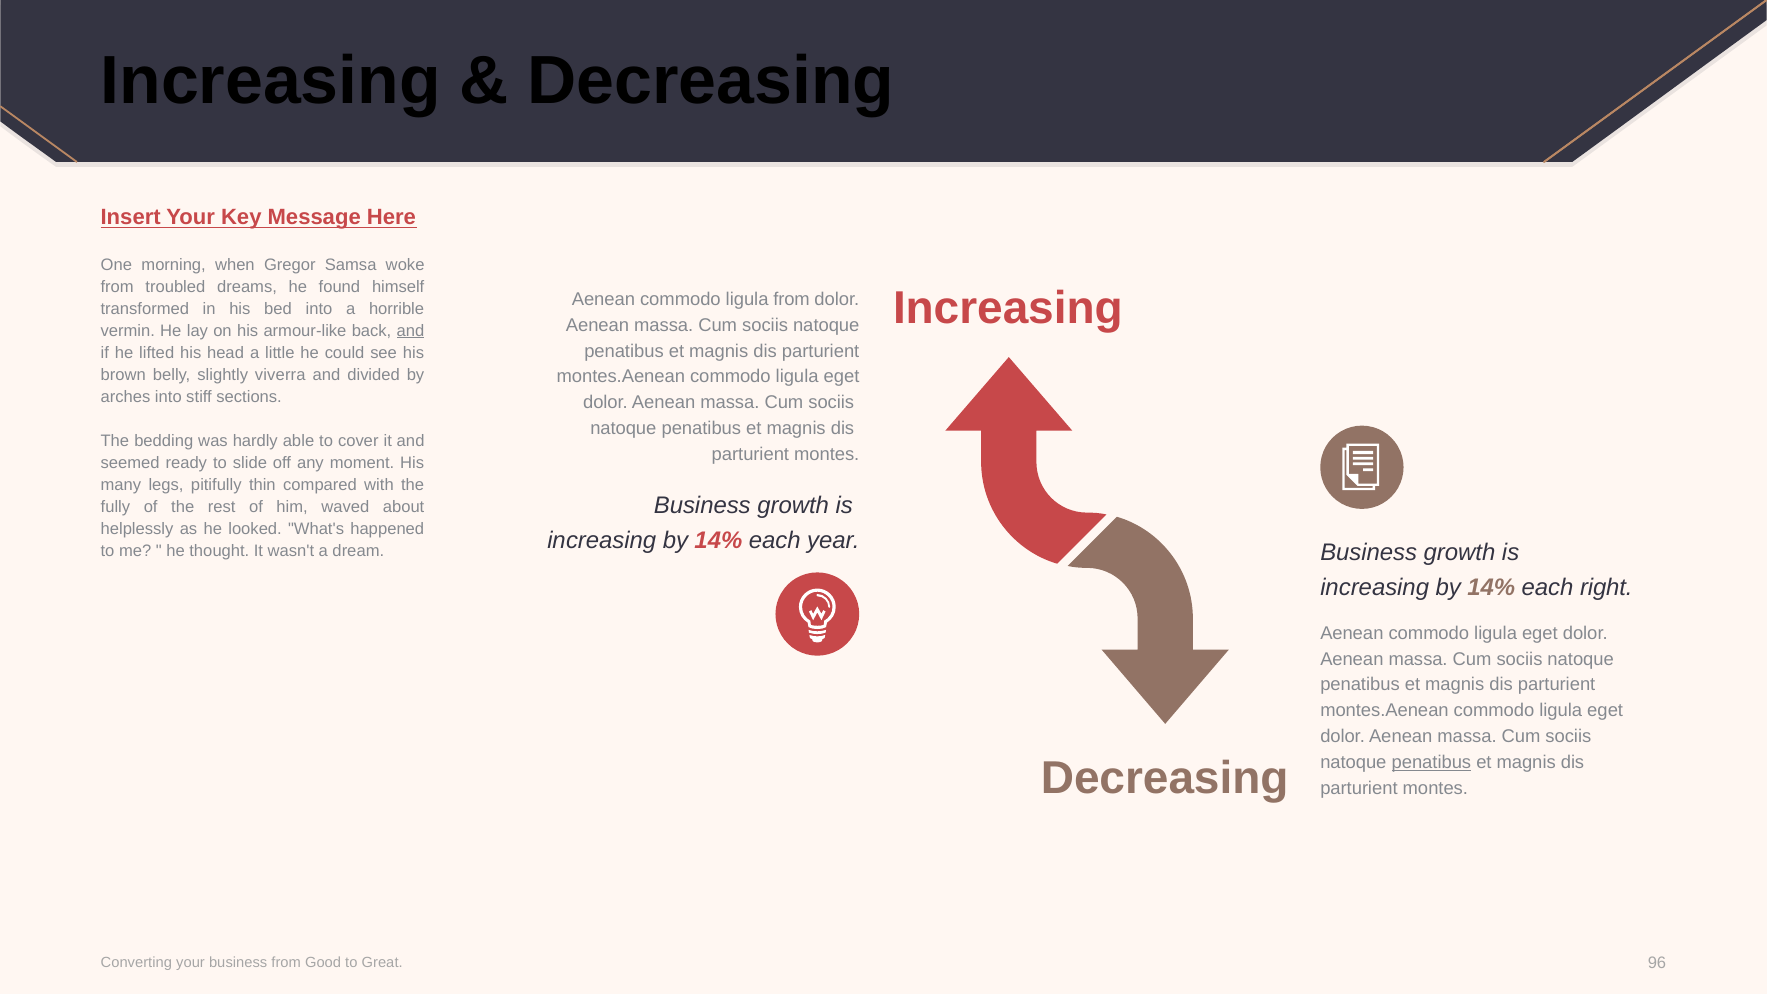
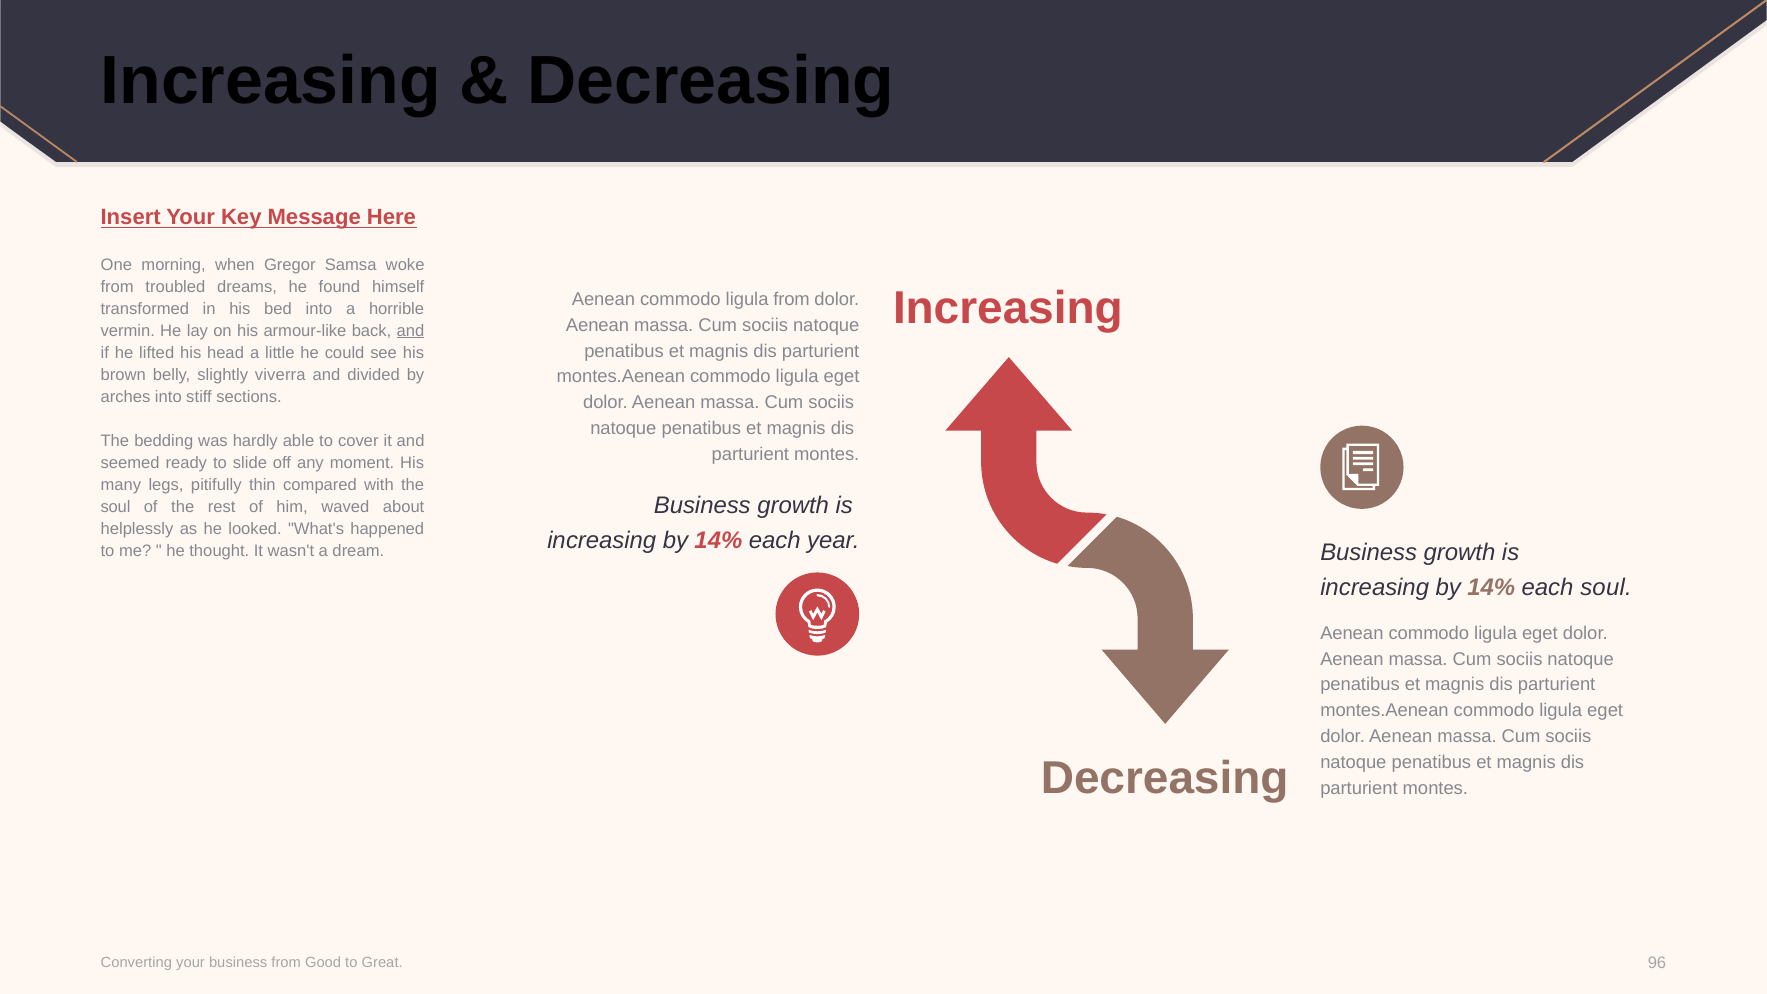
fully: fully -> soul (115, 507)
each right: right -> soul (1606, 588)
penatibus underline: present -> none (1431, 762)
